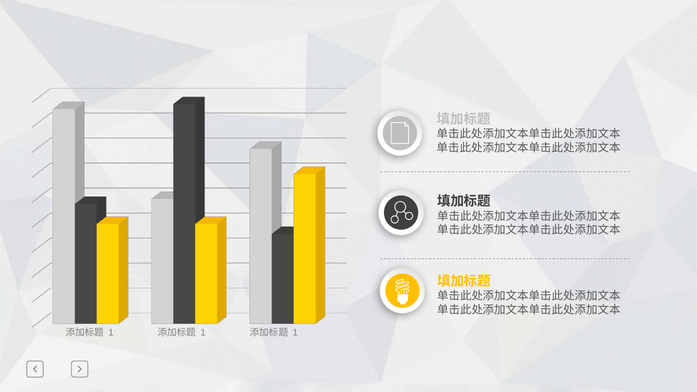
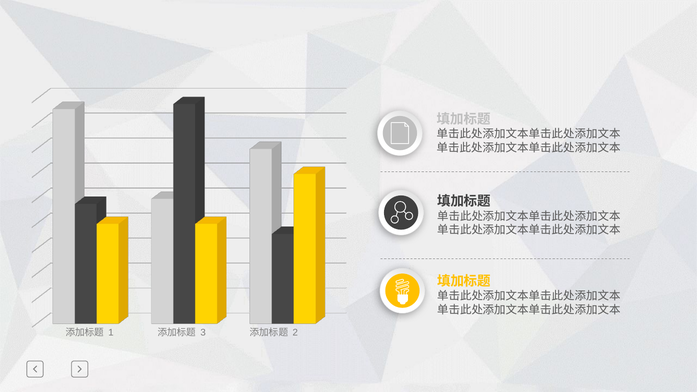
1: 1 -> 3 (203, 333)
1: 1 -> 2 (295, 333)
